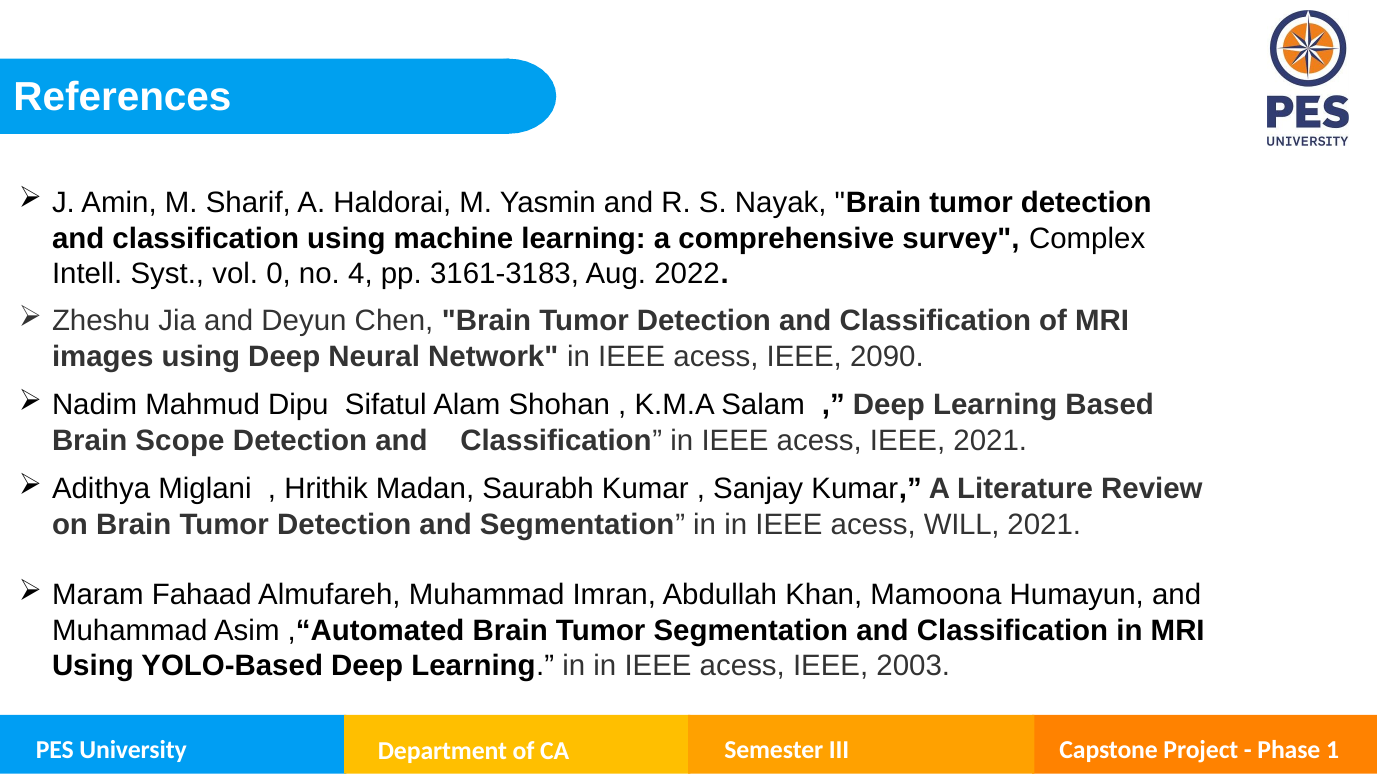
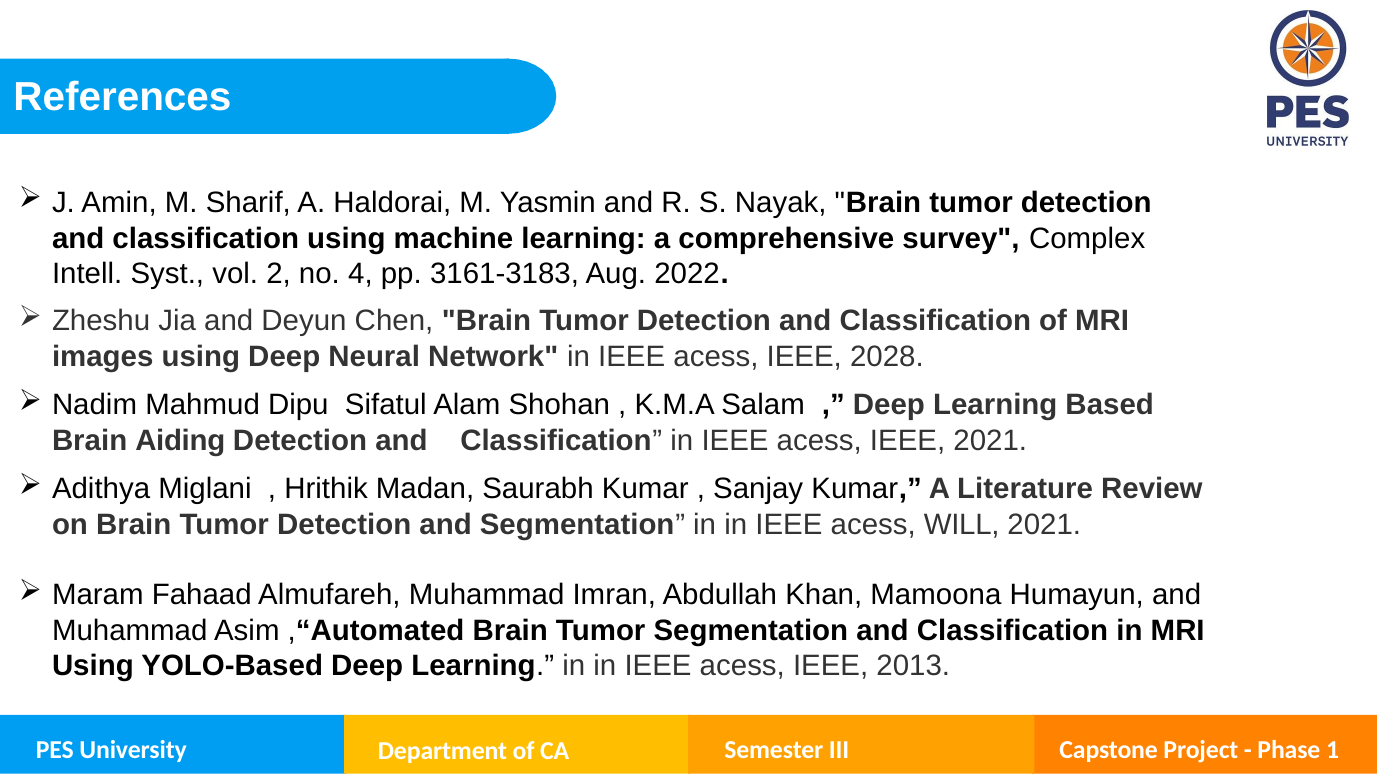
0: 0 -> 2 (279, 274)
2090: 2090 -> 2028 (887, 356)
Scope: Scope -> Aiding (180, 440)
2003: 2003 -> 2013 (913, 666)
